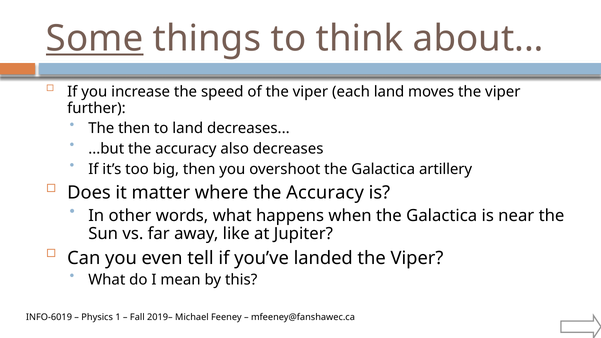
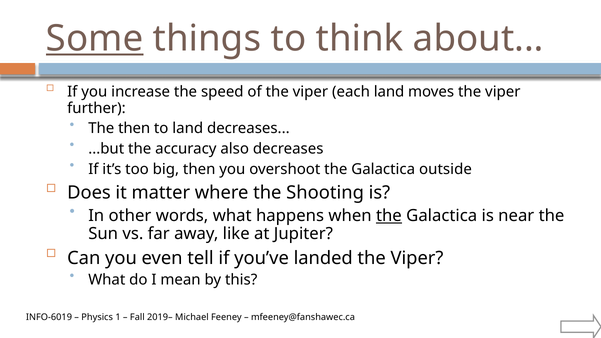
artillery: artillery -> outside (445, 169)
where the Accuracy: Accuracy -> Shooting (325, 193)
the underline: none -> present (389, 216)
